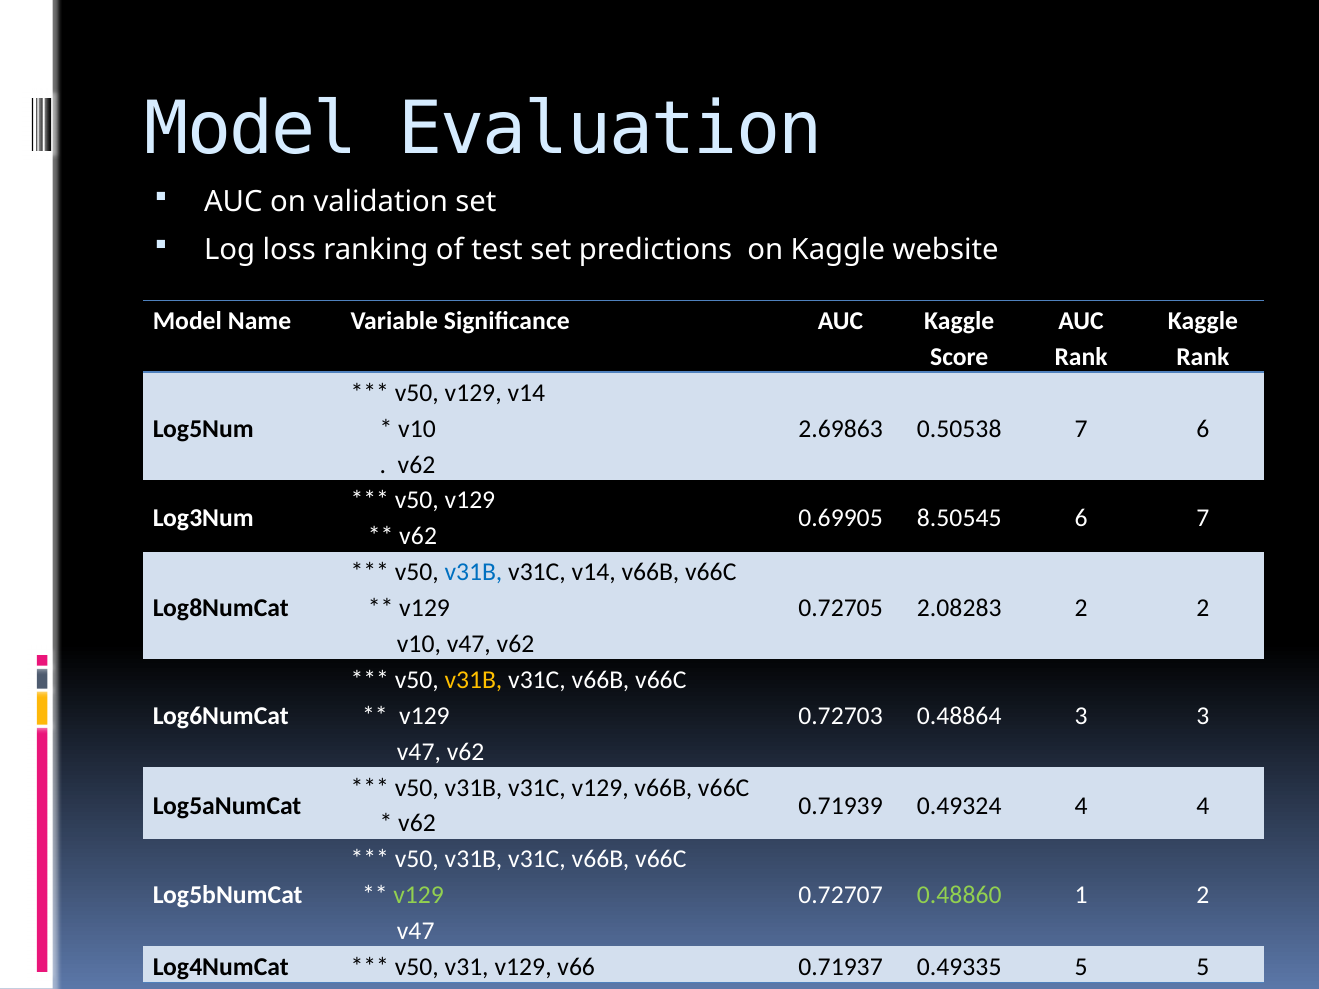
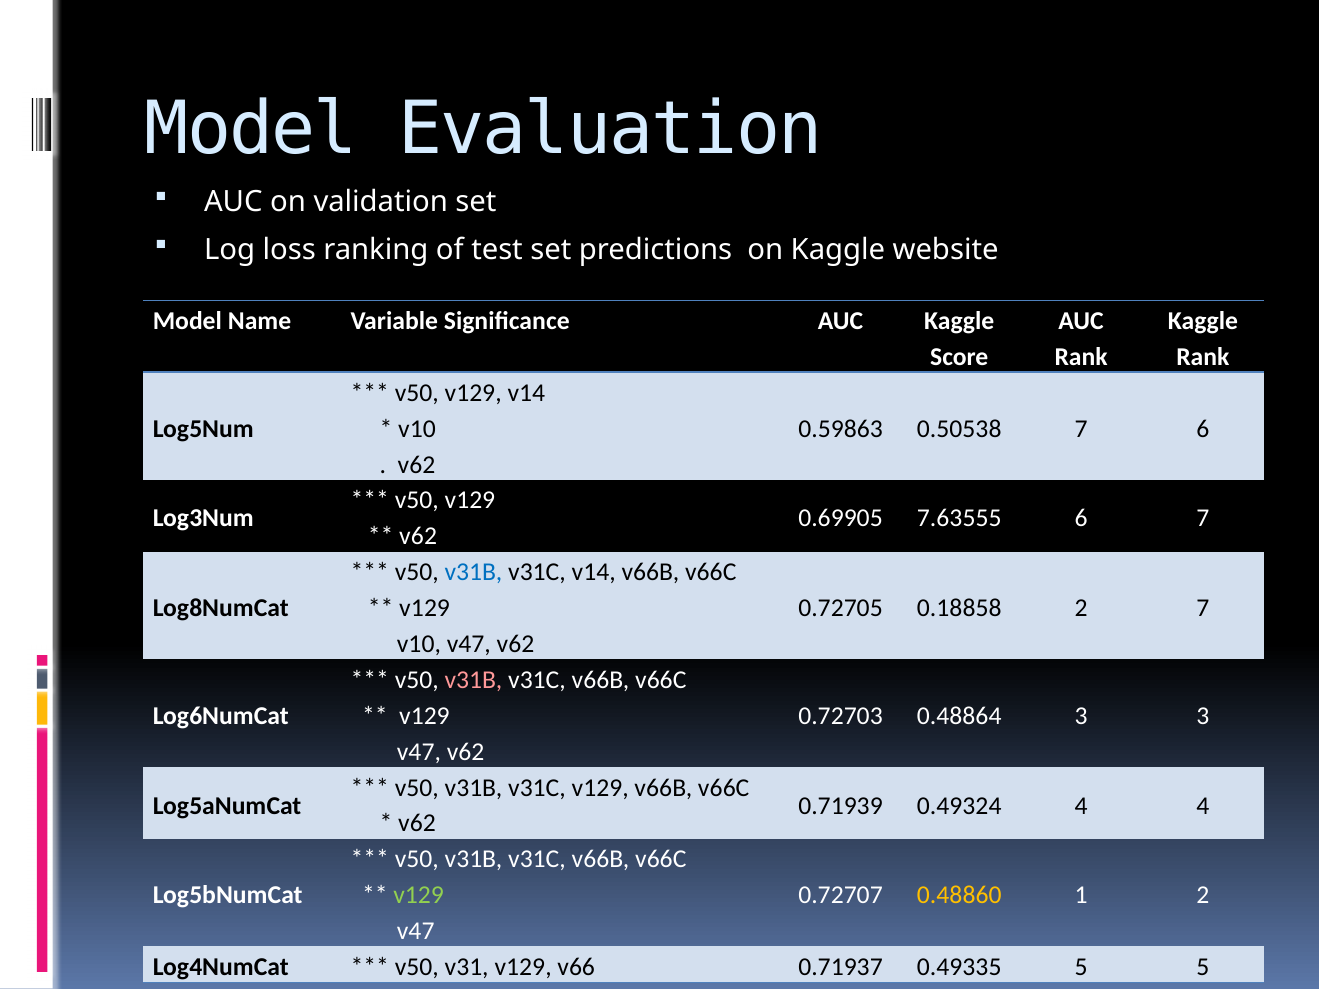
2.69863: 2.69863 -> 0.59863 (841, 429)
8.50545: 8.50545 -> 7.63555 (959, 519)
2.08283: 2.08283 -> 0.18858 (959, 608)
2 2: 2 -> 7 (1203, 608)
v31B colour: yellow -> pink (473, 680)
0.48860 colour: light green -> yellow (959, 896)
